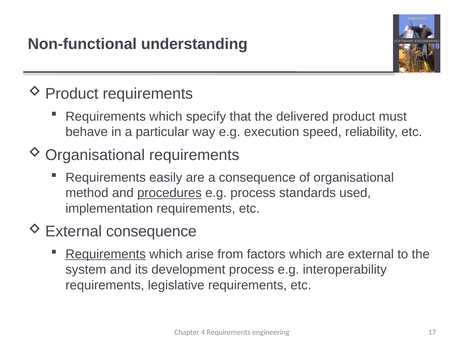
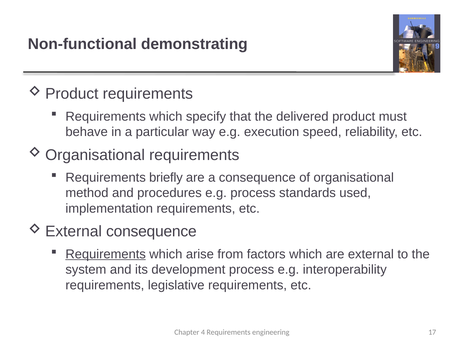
understanding: understanding -> demonstrating (194, 44)
easily: easily -> briefly (166, 178)
procedures underline: present -> none (169, 193)
